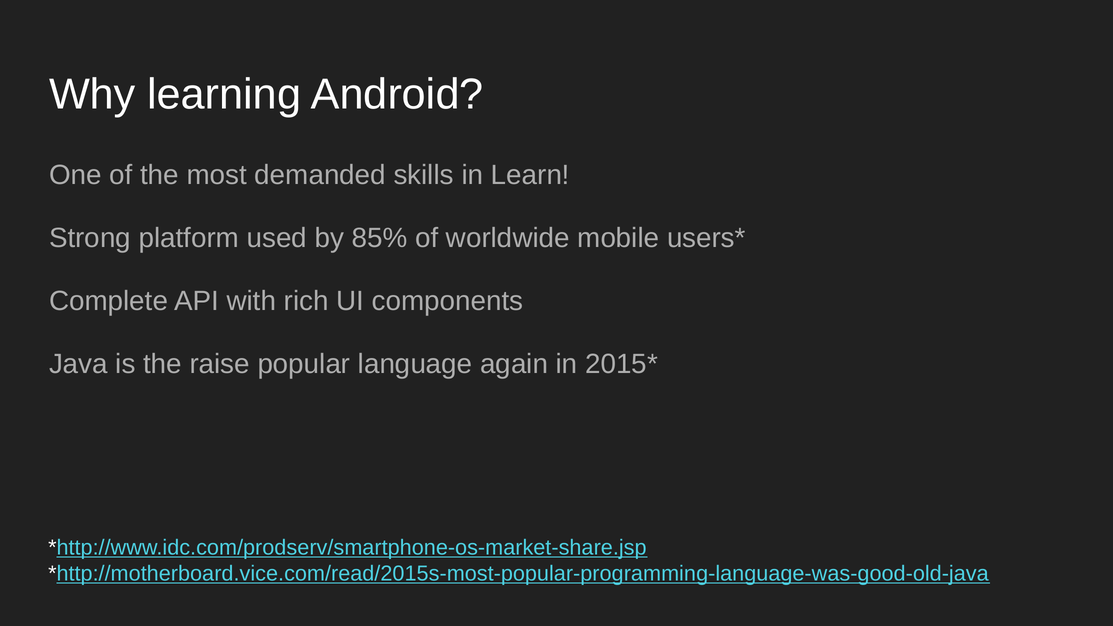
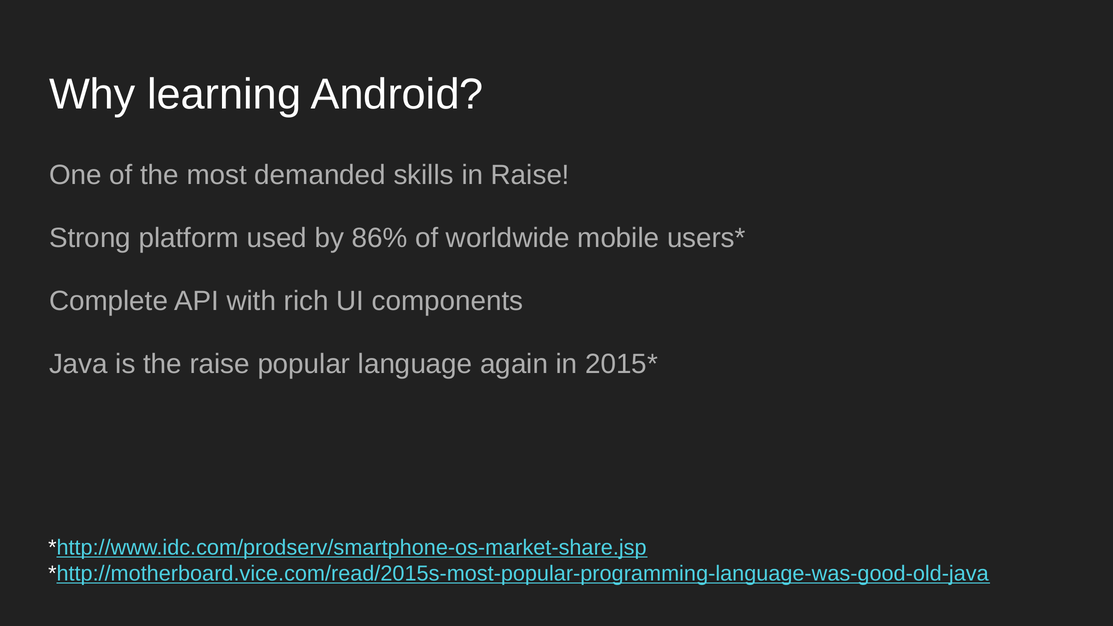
in Learn: Learn -> Raise (530, 175)
85%: 85% -> 86% (380, 238)
